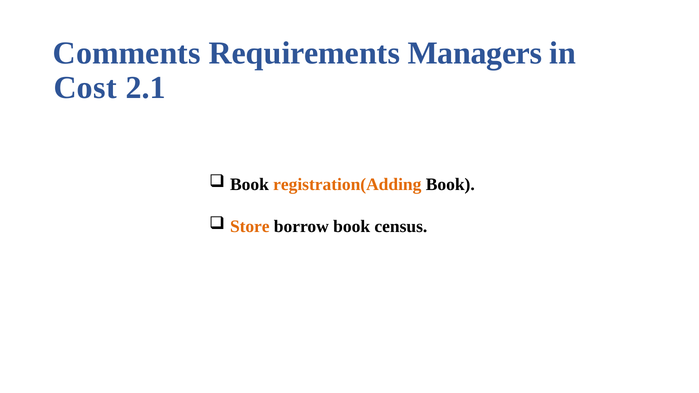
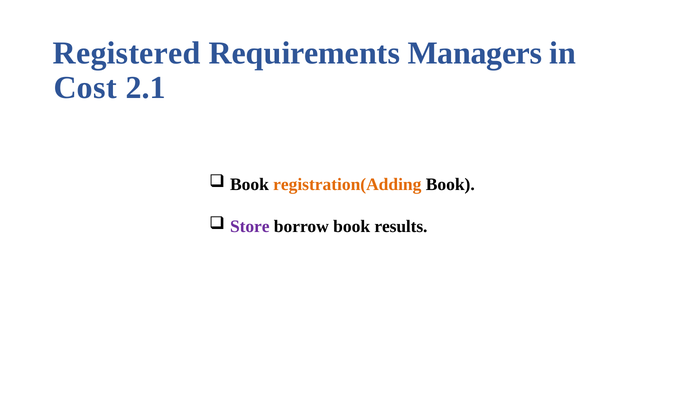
Comments: Comments -> Registered (127, 53)
Store colour: orange -> purple (250, 226)
census: census -> results (401, 226)
